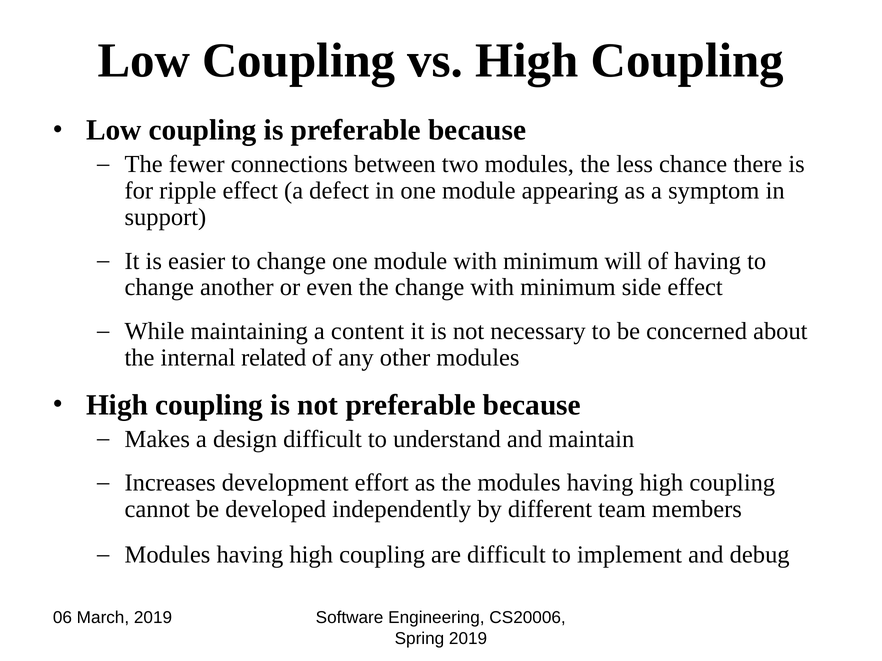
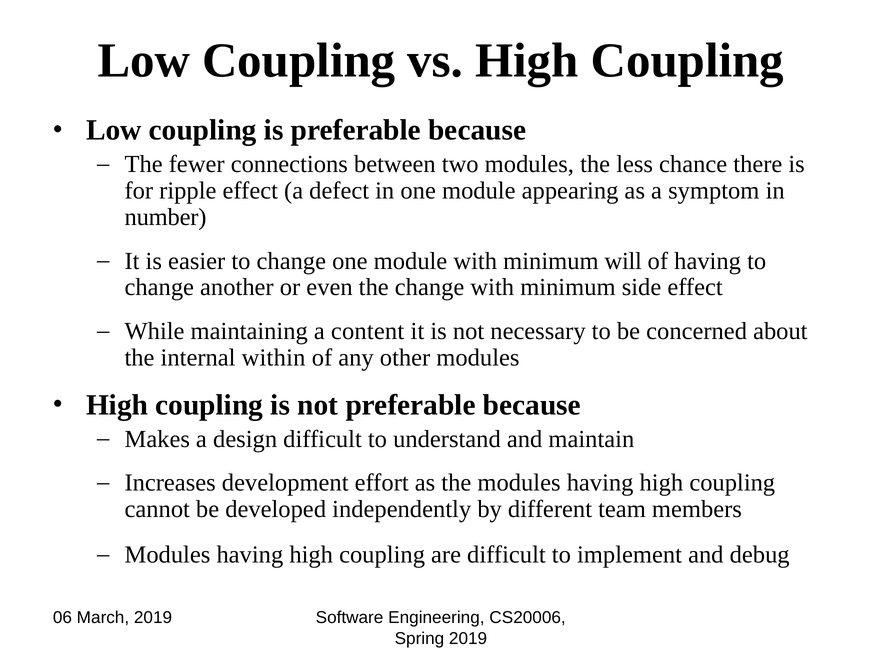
support: support -> number (166, 217)
related: related -> within (274, 358)
